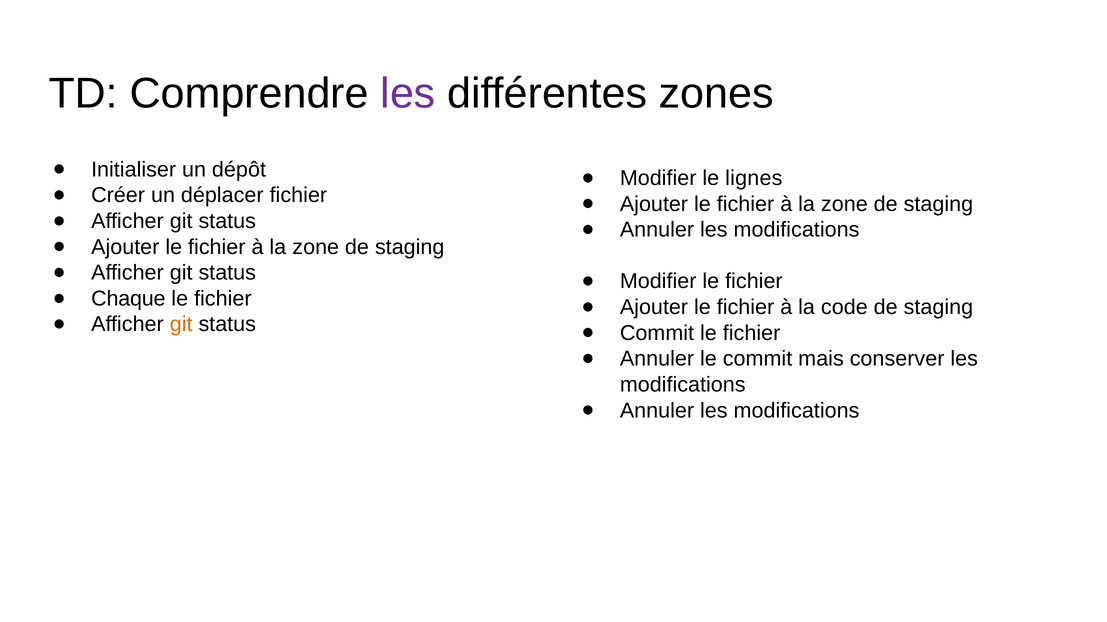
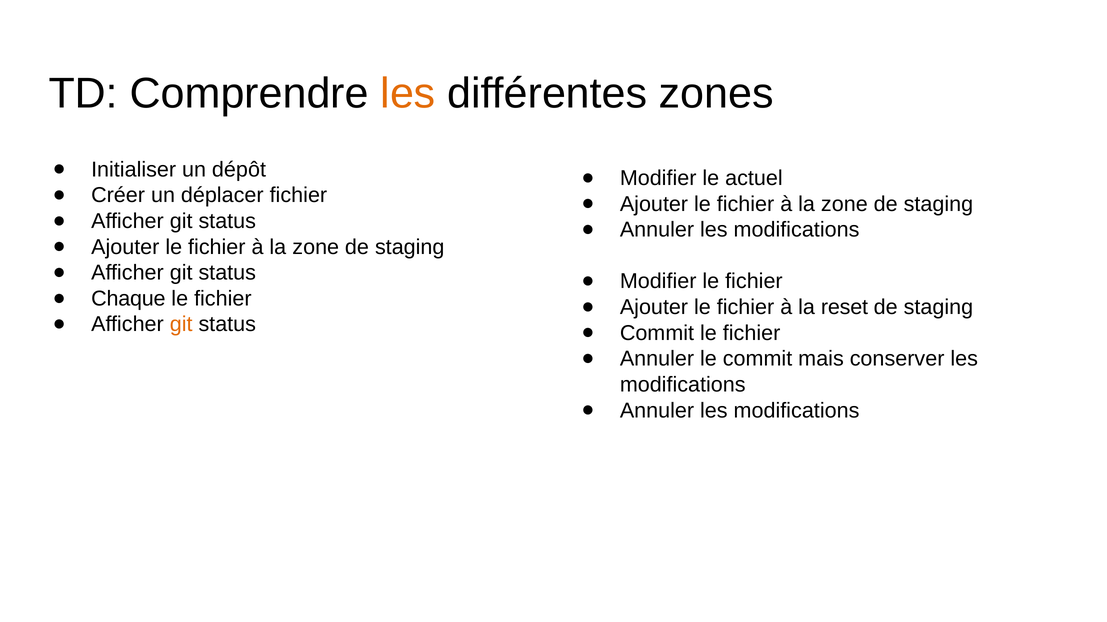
les colour: purple -> orange (408, 94)
lignes: lignes -> actuel (754, 178)
code: code -> reset (844, 308)
